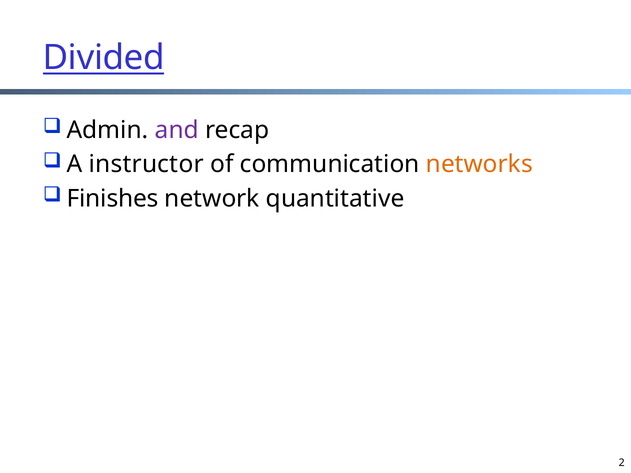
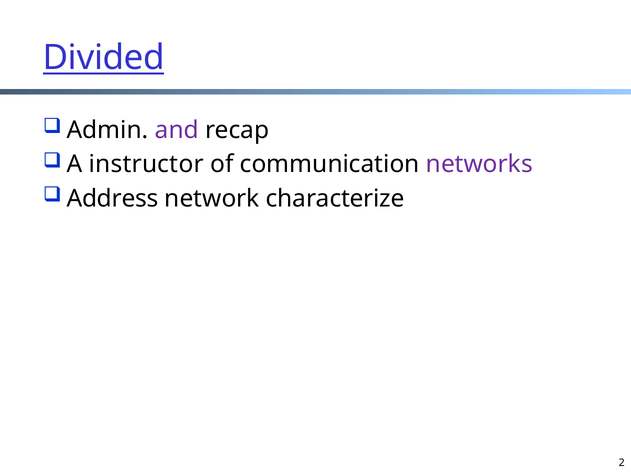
networks colour: orange -> purple (479, 164)
Finishes: Finishes -> Address (113, 199)
quantitative: quantitative -> characterize (335, 199)
